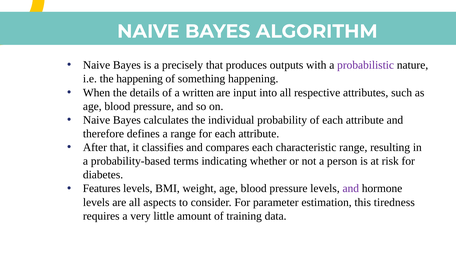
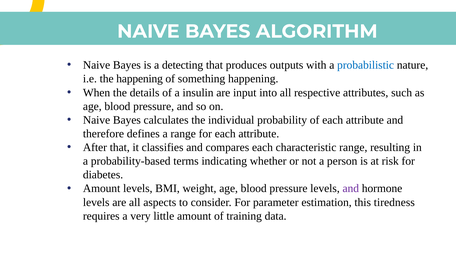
precisely: precisely -> detecting (183, 65)
probabilistic colour: purple -> blue (366, 65)
written: written -> insulin (198, 92)
Features: Features -> Amount (102, 188)
